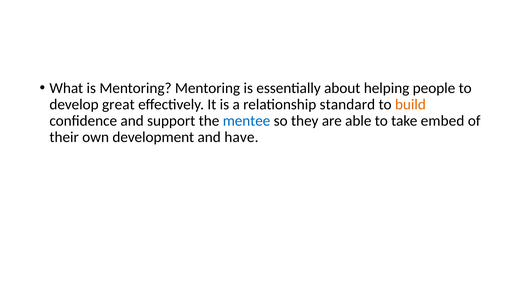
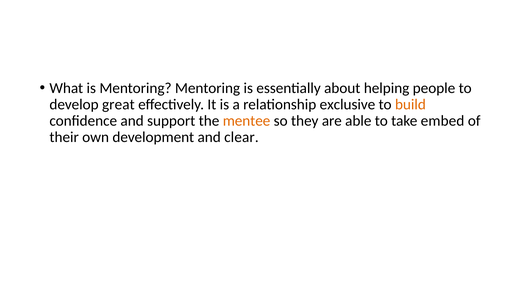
standard: standard -> exclusive (347, 105)
mentee colour: blue -> orange (247, 121)
have: have -> clear (241, 137)
